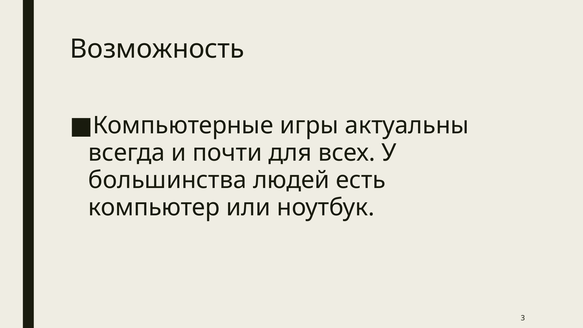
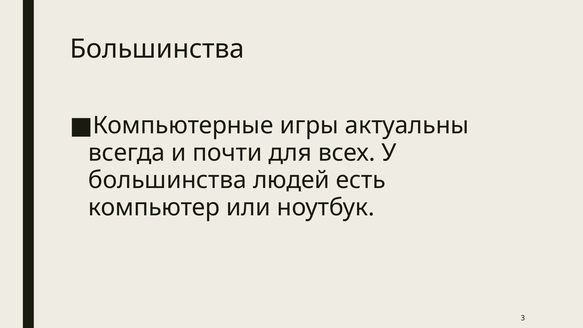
Возможность: Возможность -> Большинства (157, 49)
